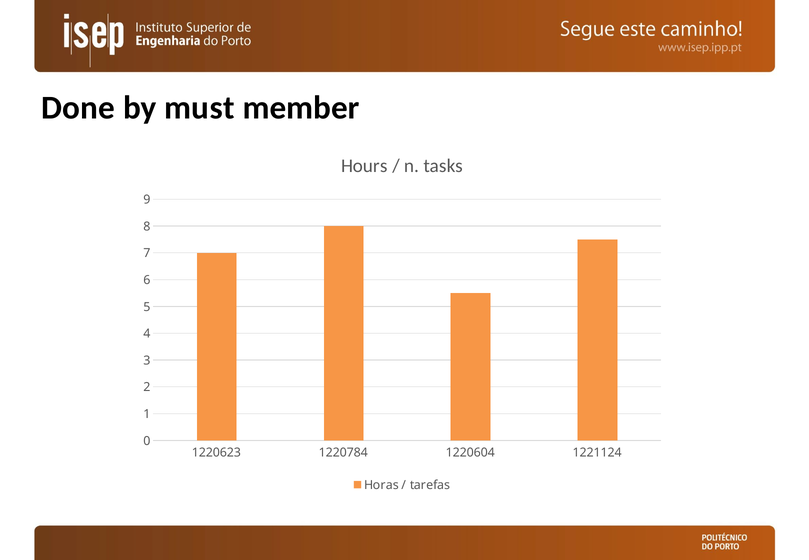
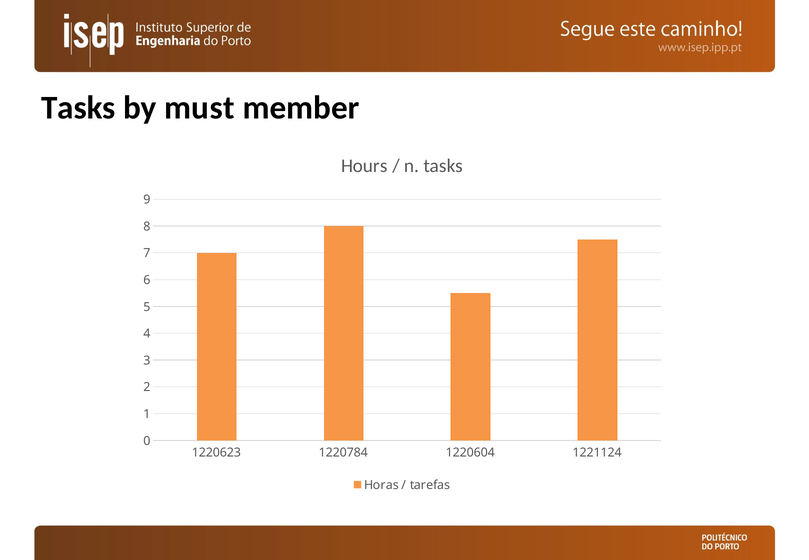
Done: Done -> Tasks (78, 108)
